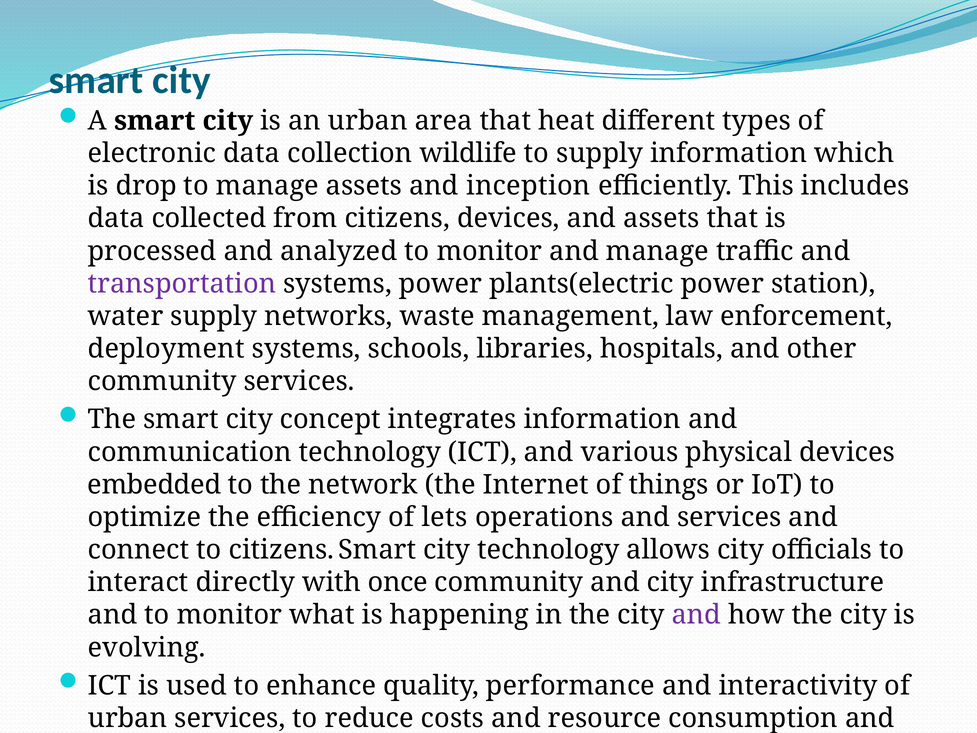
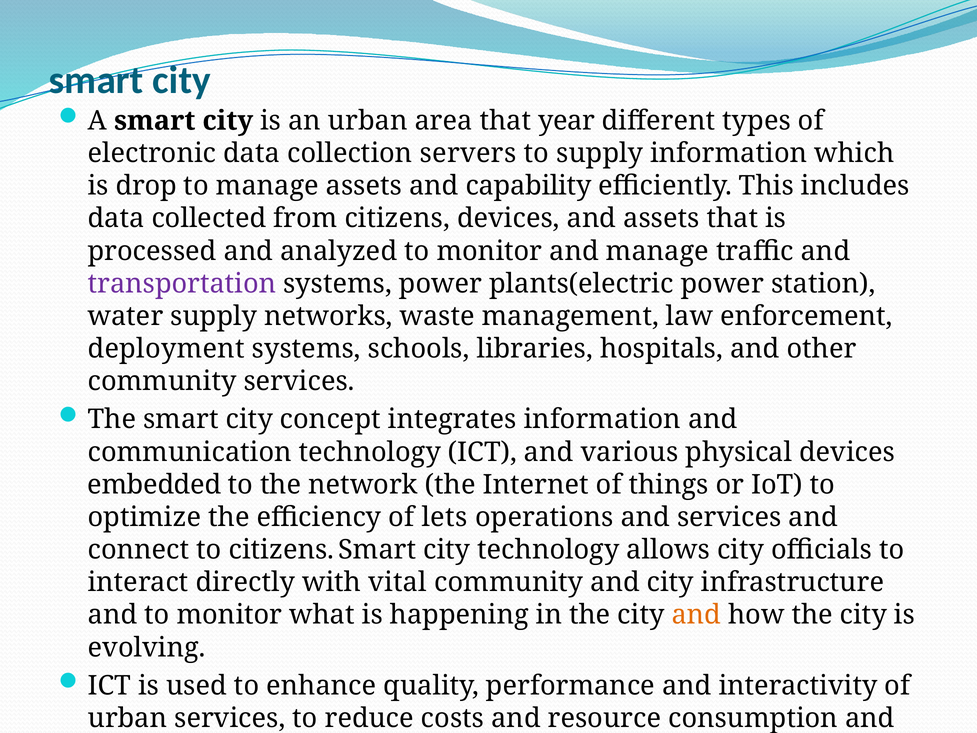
heat: heat -> year (567, 121)
wildlife: wildlife -> servers (468, 153)
inception: inception -> capability (529, 186)
once: once -> vital (398, 582)
and colour: purple -> orange (696, 615)
